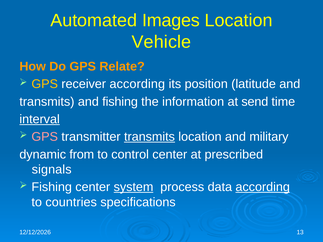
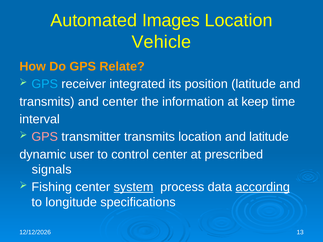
GPS colour: yellow -> light blue (45, 84)
receiver according: according -> integrated (137, 84)
and fishing: fishing -> center (120, 102)
send: send -> keep (255, 102)
interval underline: present -> none (40, 119)
transmits underline: present -> none (149, 137)
and military: military -> latitude (269, 137)
from: from -> user (82, 155)
countries: countries -> longitude (71, 202)
